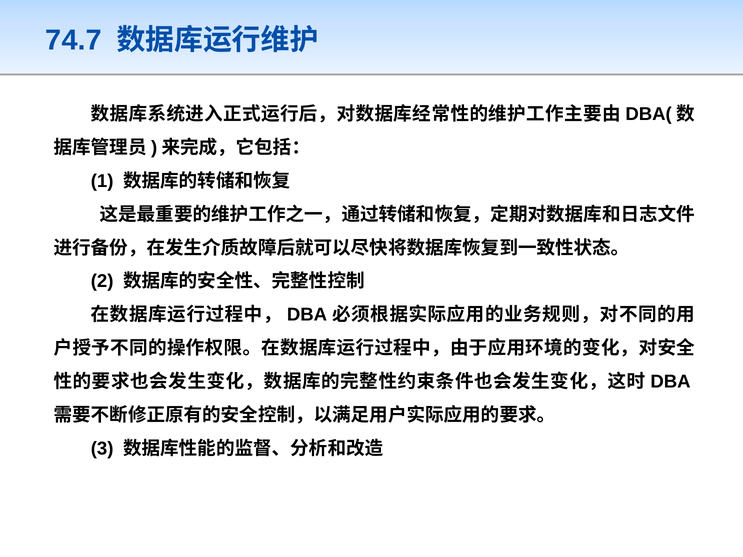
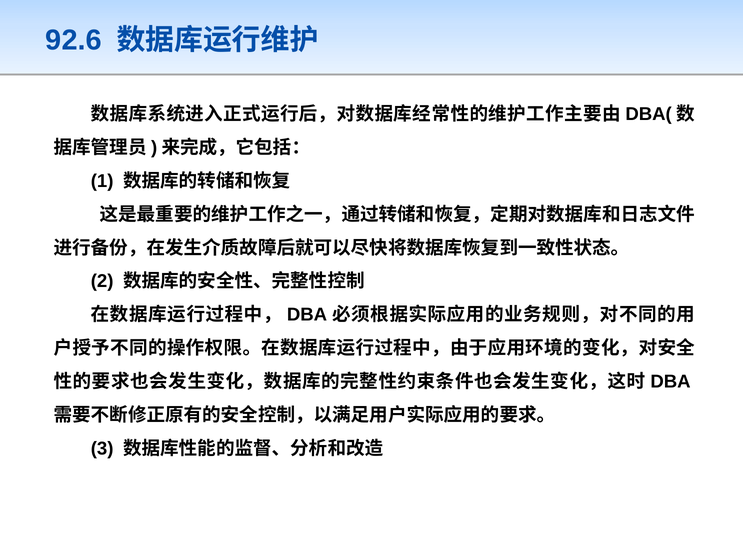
74.7: 74.7 -> 92.6 (74, 40)
